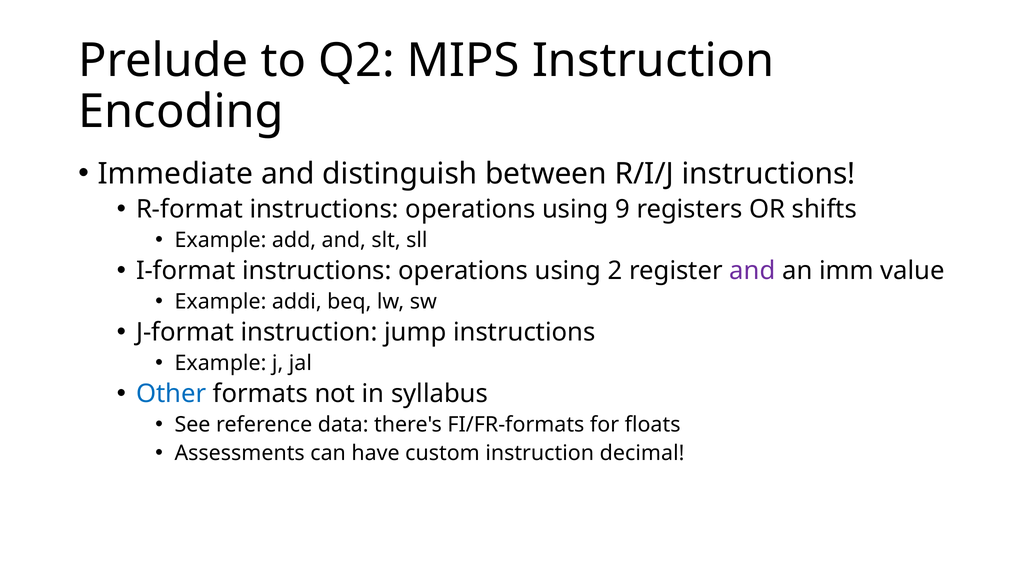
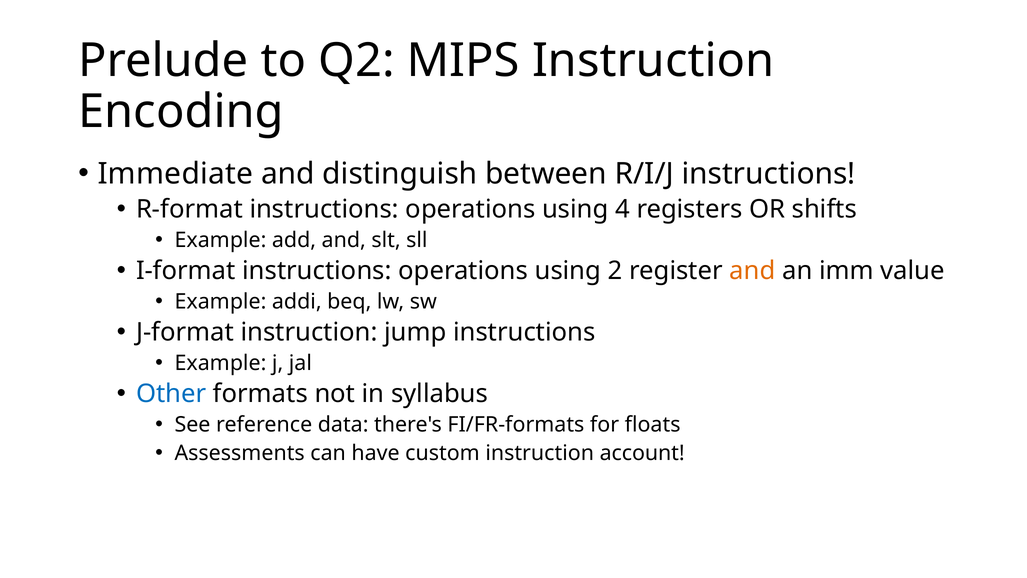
9: 9 -> 4 (623, 209)
and colour: purple -> orange (752, 271)
decimal: decimal -> account (642, 453)
